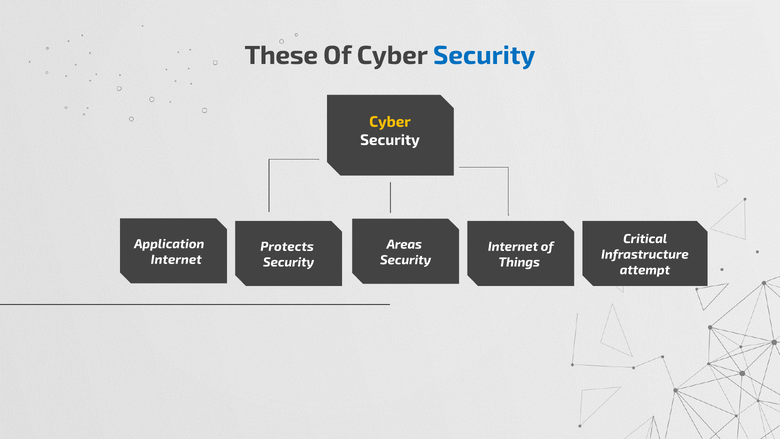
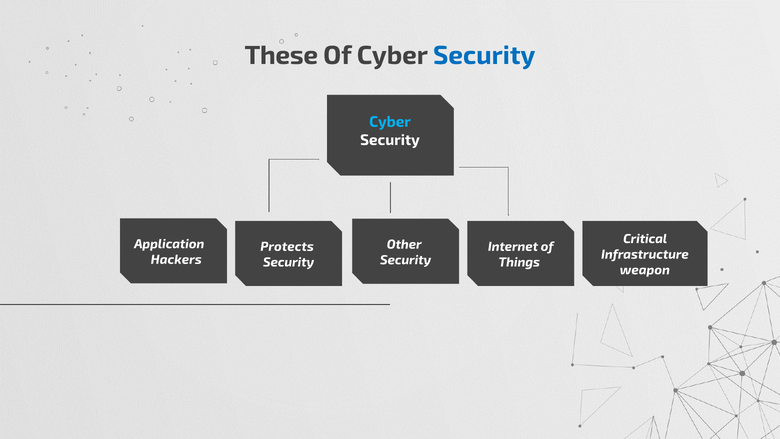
Cyber colour: yellow -> light blue (390, 122)
Areas: Areas -> Other (404, 244)
Internet: Internet -> Hackers (176, 259)
attempt: attempt -> weapon (645, 270)
